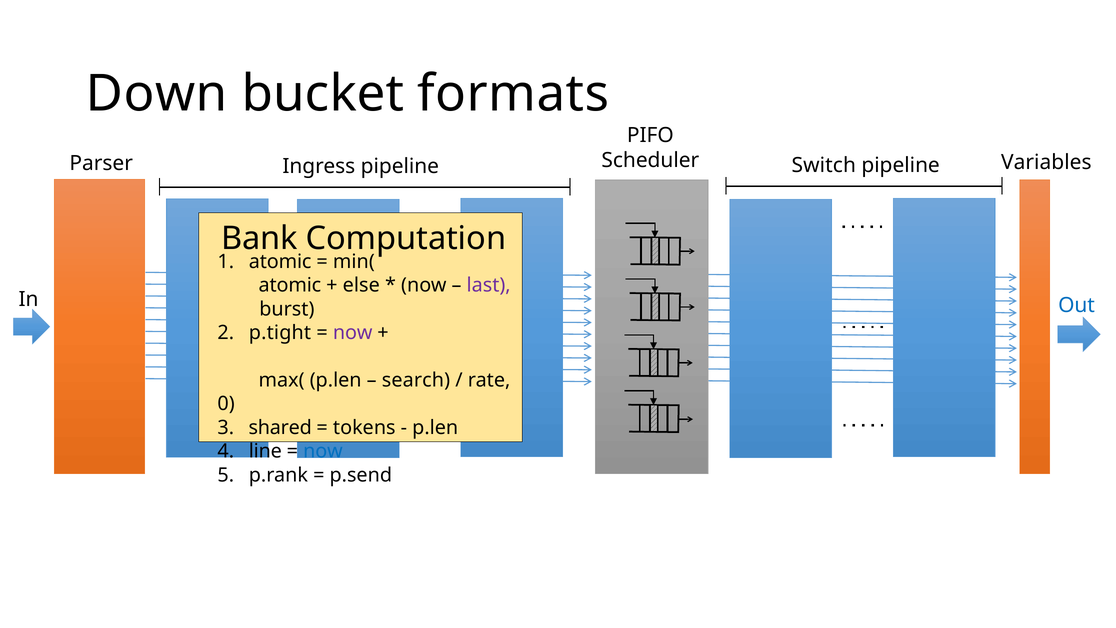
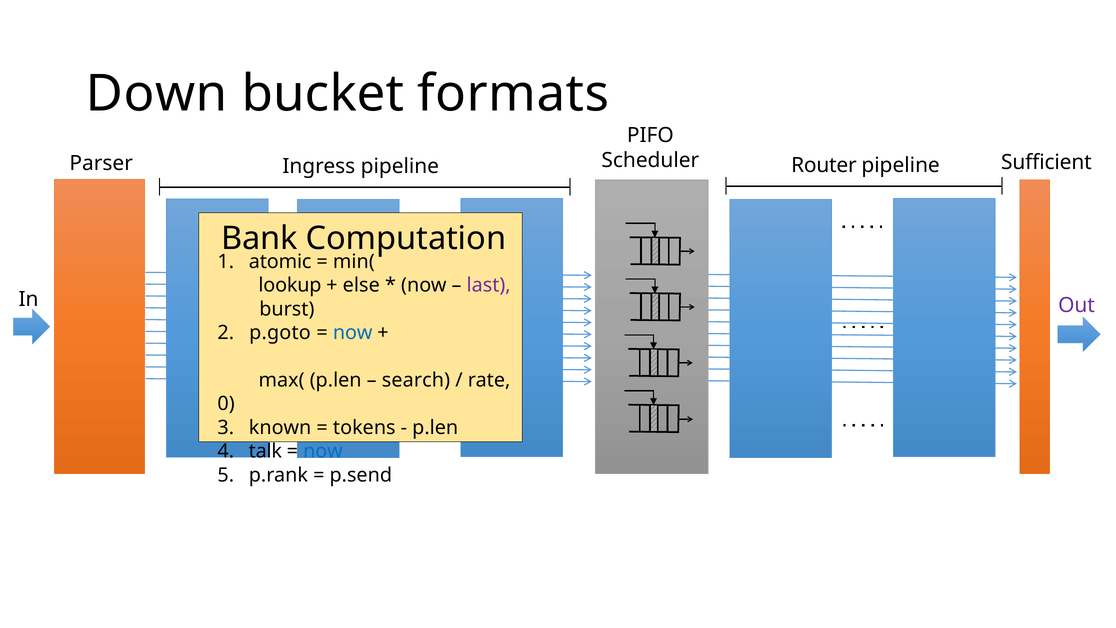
Variables: Variables -> Sufficient (1046, 162)
Switch: Switch -> Router (824, 165)
atomic: atomic -> lookup (290, 285)
Out colour: blue -> purple (1077, 305)
p.tight: p.tight -> p.goto (280, 333)
now colour: purple -> blue (353, 333)
shared: shared -> known (280, 428)
line: line -> talk (265, 451)
